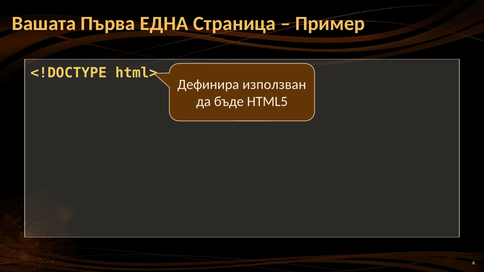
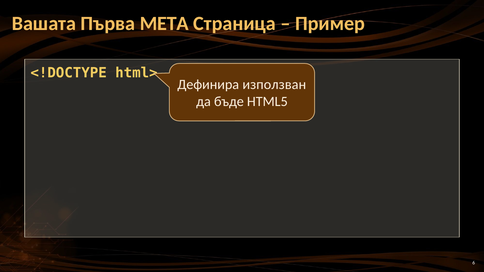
ЕДНА: ЕДНА -> МЕТА (164, 24)
